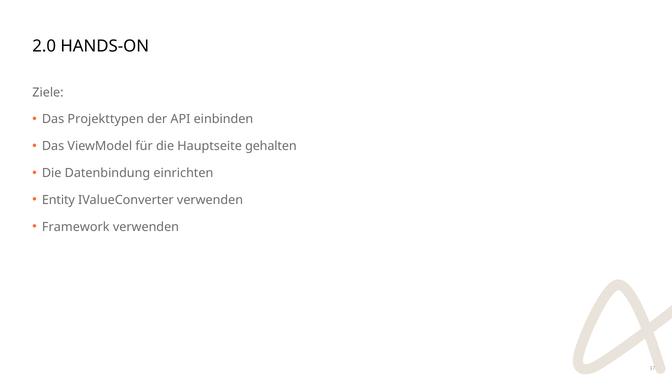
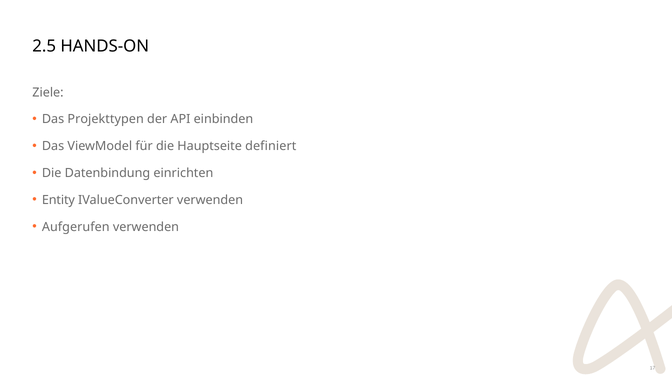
2.0: 2.0 -> 2.5 (44, 46)
gehalten: gehalten -> definiert (271, 146)
Framework: Framework -> Aufgerufen (76, 227)
